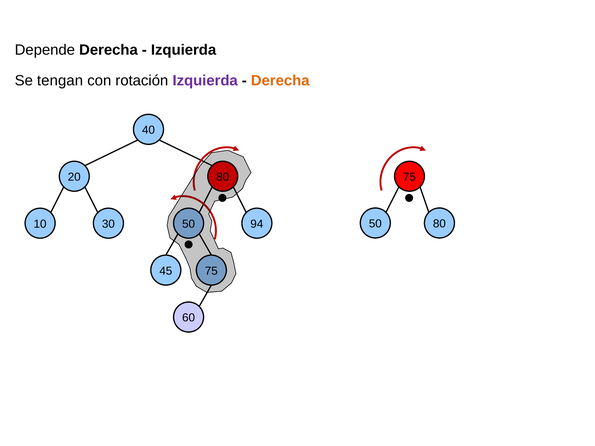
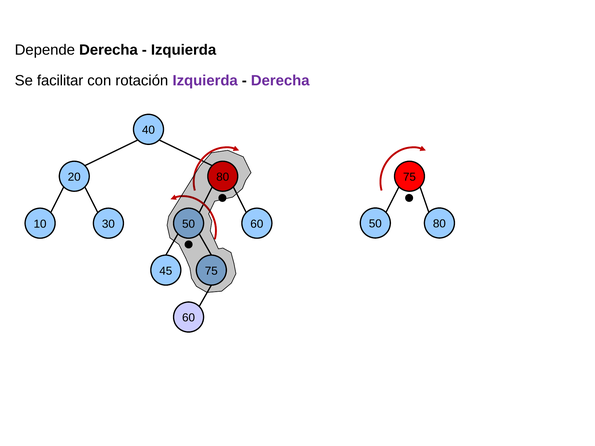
tengan: tengan -> facilitar (60, 81)
Derecha colour: orange -> purple (280, 81)
94: 94 -> 60 (257, 224)
